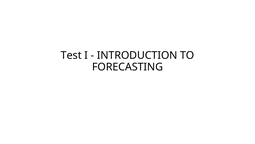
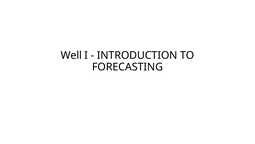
Test: Test -> Well (71, 55)
